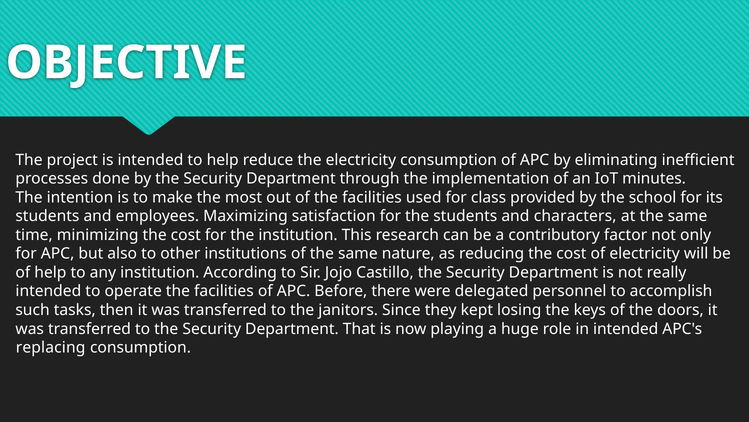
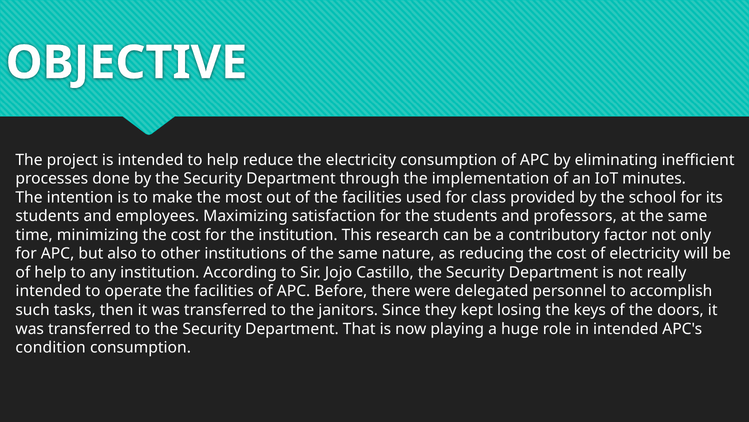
characters: characters -> professors (575, 216)
replacing: replacing -> condition (51, 347)
